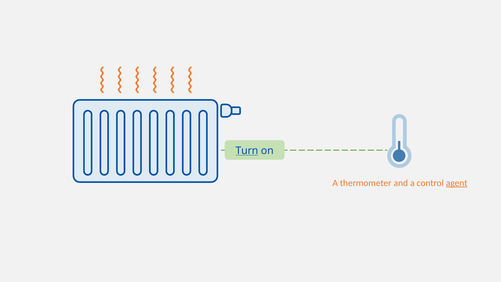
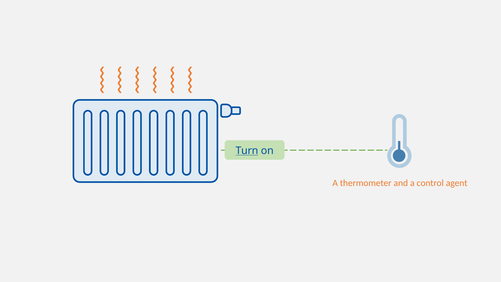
agent underline: present -> none (457, 183)
